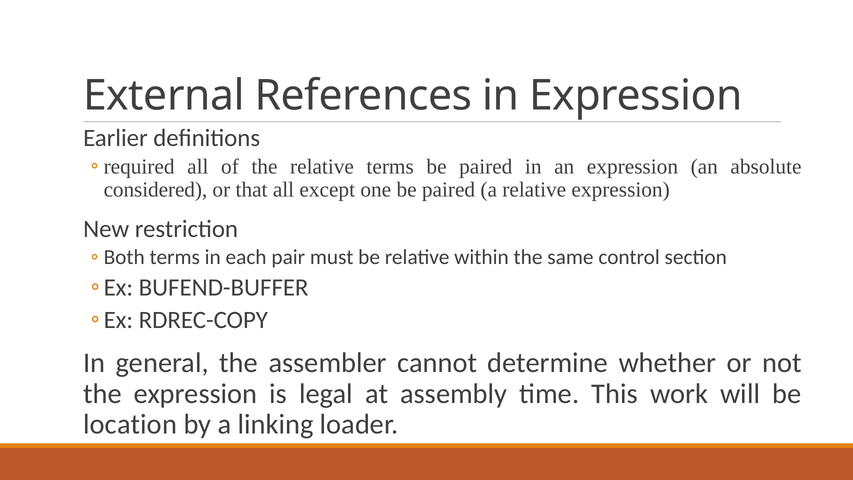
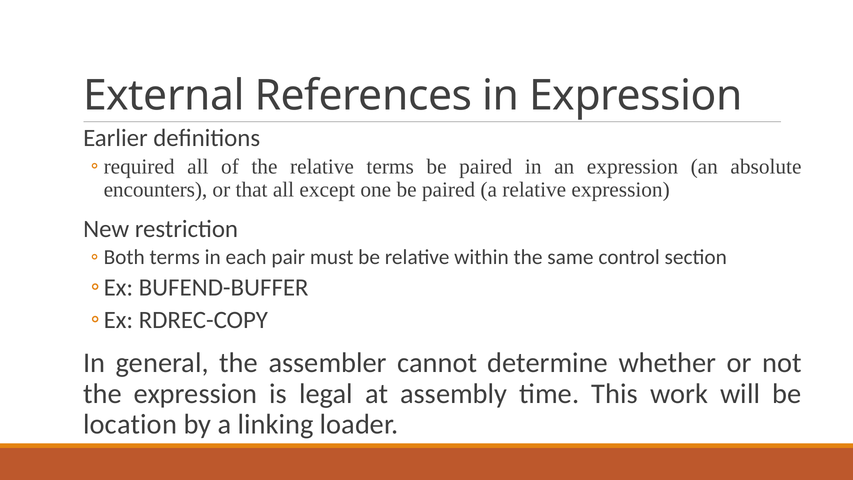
considered: considered -> encounters (155, 190)
